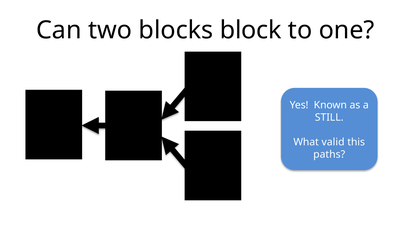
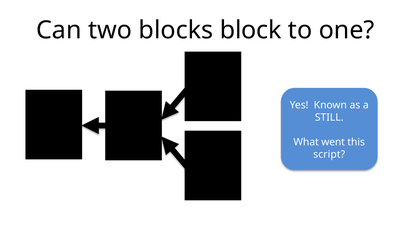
valid: valid -> went (333, 142)
paths: paths -> script (329, 154)
